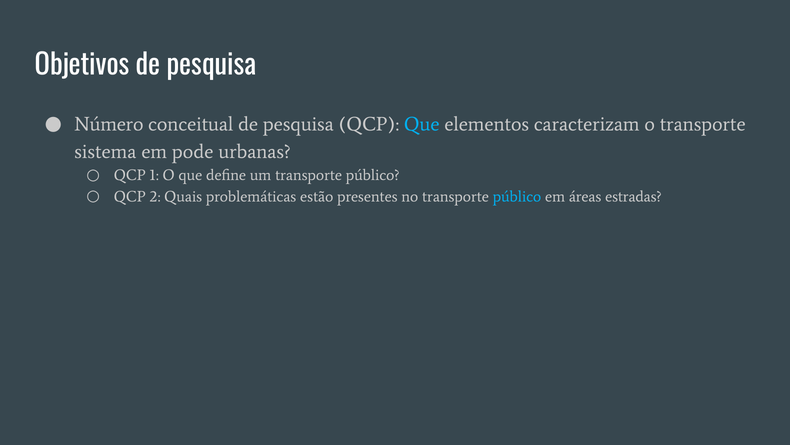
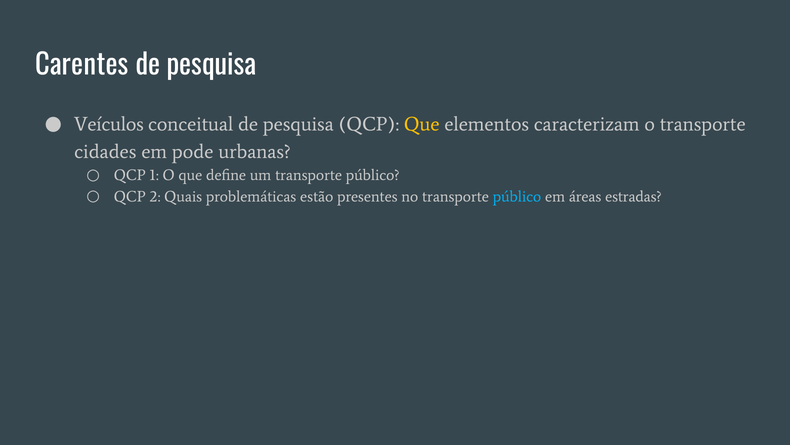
Objetivos: Objetivos -> Carentes (82, 65)
Número: Número -> Veículos (109, 124)
Que colour: light blue -> yellow (422, 124)
sistema: sistema -> cidades (105, 151)
